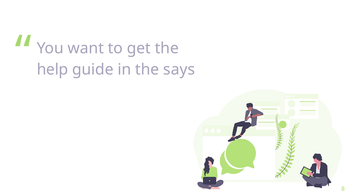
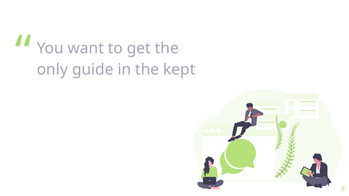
help: help -> only (52, 70)
says: says -> kept (179, 70)
